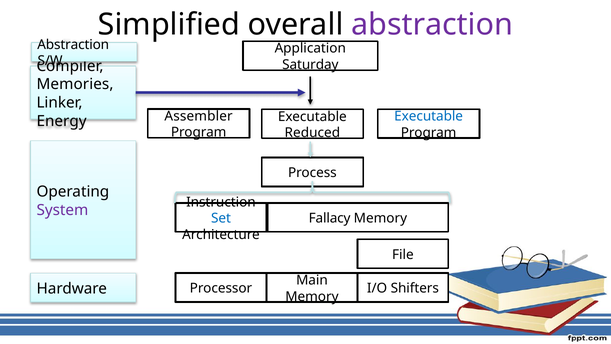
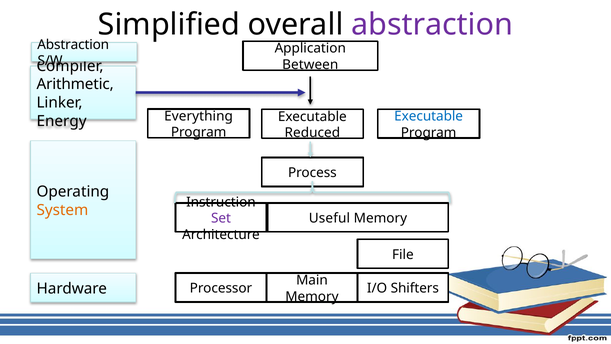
Saturday: Saturday -> Between (310, 65)
Memories: Memories -> Arithmetic (75, 84)
Assembler: Assembler -> Everything (199, 116)
System colour: purple -> orange (62, 210)
Set colour: blue -> purple (221, 218)
Fallacy: Fallacy -> Useful (329, 218)
